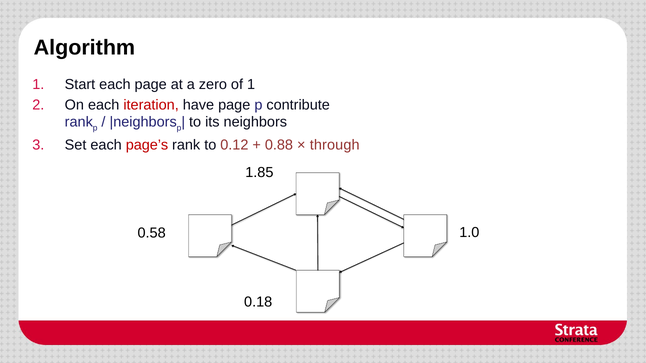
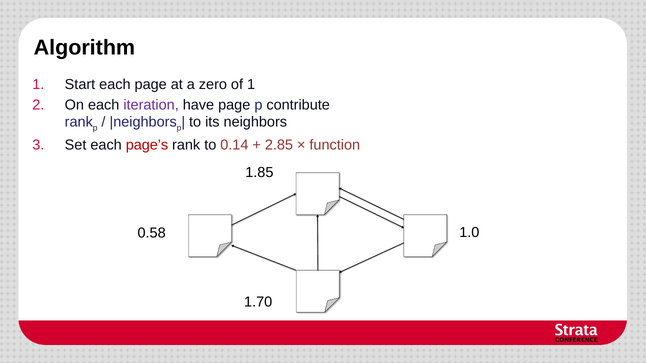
iteration colour: red -> purple (151, 105)
0.12: 0.12 -> 0.14 (234, 145)
0.88: 0.88 -> 2.85 (279, 145)
through: through -> function (335, 145)
0.18: 0.18 -> 1.70 (258, 302)
